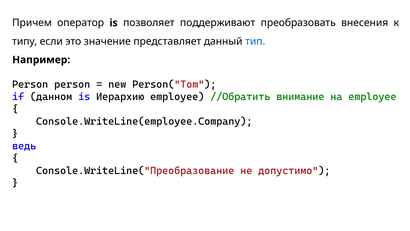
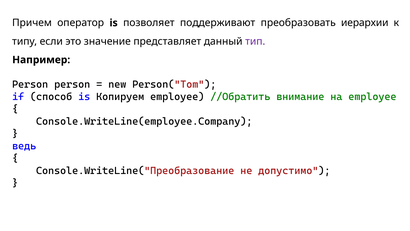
внесения: внесения -> иерархии (365, 23)
тип colour: blue -> purple (255, 41)
данном: данном -> способ (51, 97)
Иерархию: Иерархию -> Копируем (120, 97)
